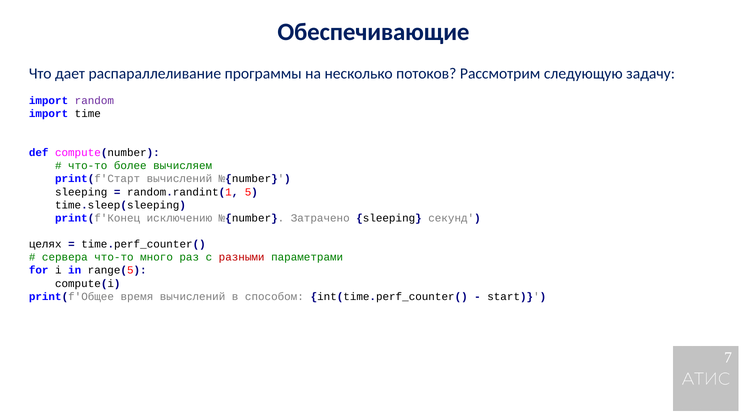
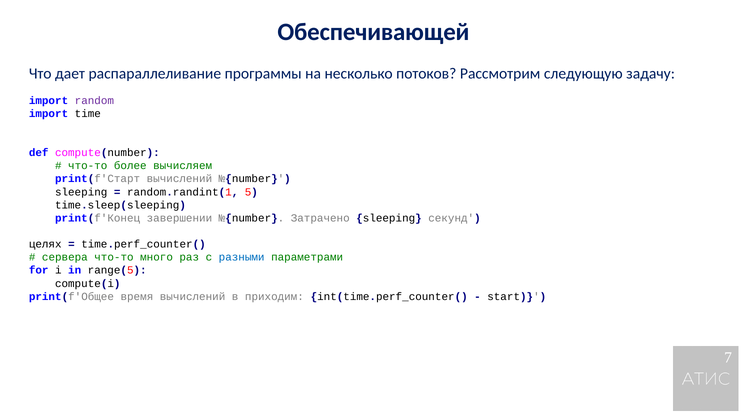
Обеспечивающие: Обеспечивающие -> Обеспечивающей (373, 32)
исключению: исключению -> завершении (179, 218)
разными colour: red -> blue (242, 257)
способом: способом -> приходим (274, 297)
